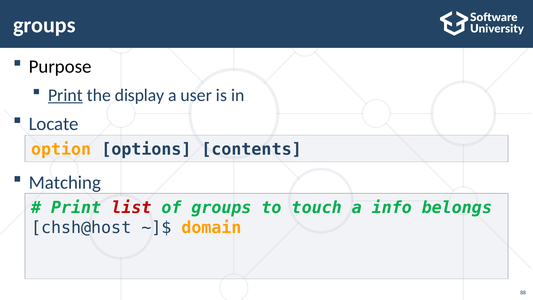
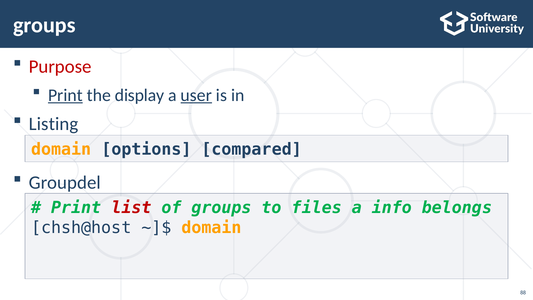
Purpose colour: black -> red (60, 66)
user underline: none -> present (196, 95)
Locate: Locate -> Listing (54, 124)
option: option -> domain (61, 149)
contents: contents -> compared (252, 149)
Matching: Matching -> Groupdel (65, 182)
touch: touch -> files (317, 208)
